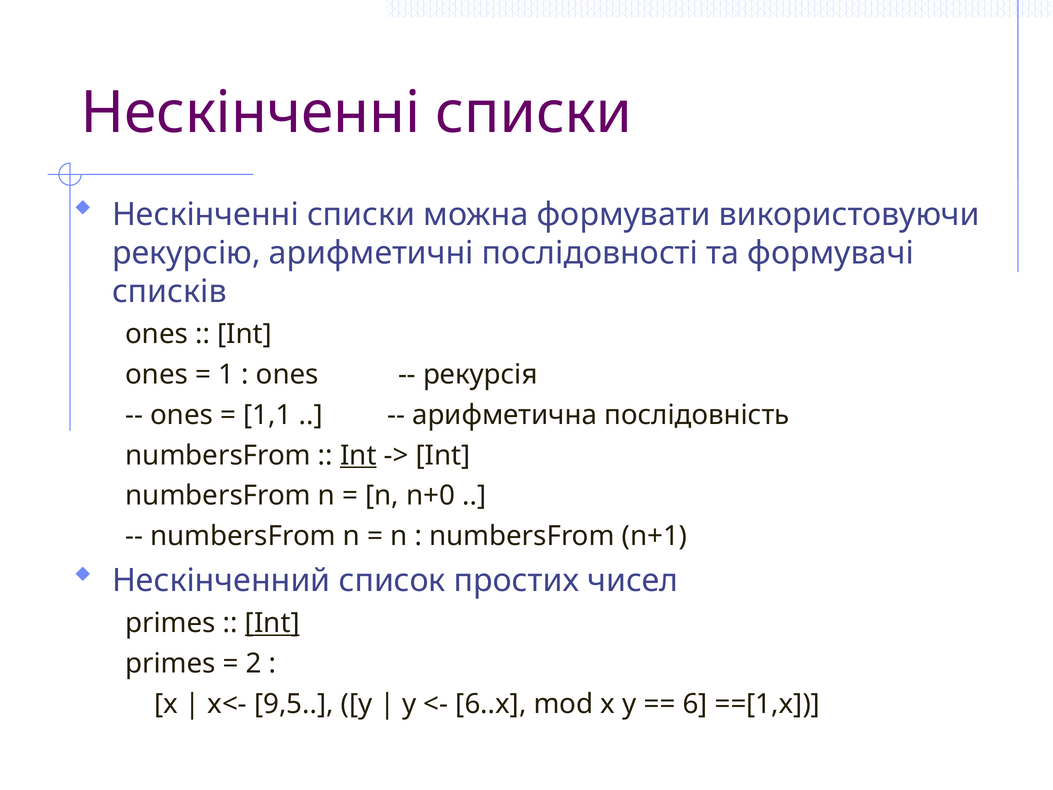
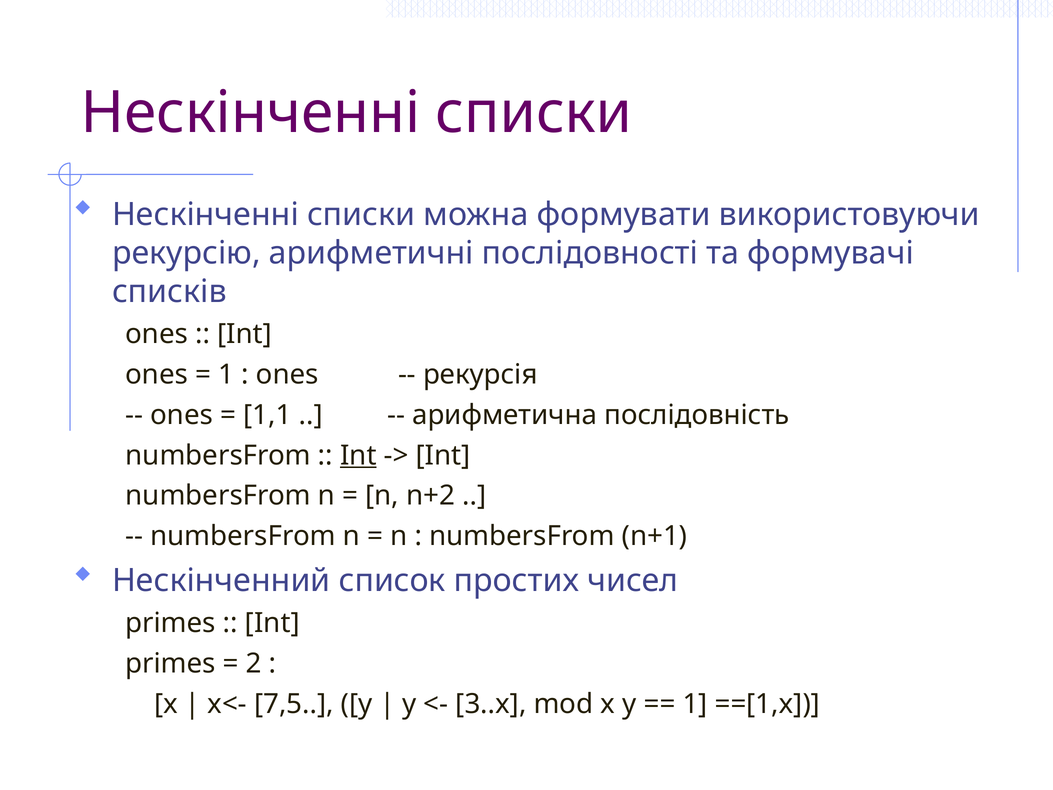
n+0: n+0 -> n+2 (431, 496)
Int underline: present -> none (272, 623)
9,5: 9,5 -> 7,5 (294, 704)
6..x: 6..x -> 3..x (491, 704)
6: 6 -> 1 (695, 704)
